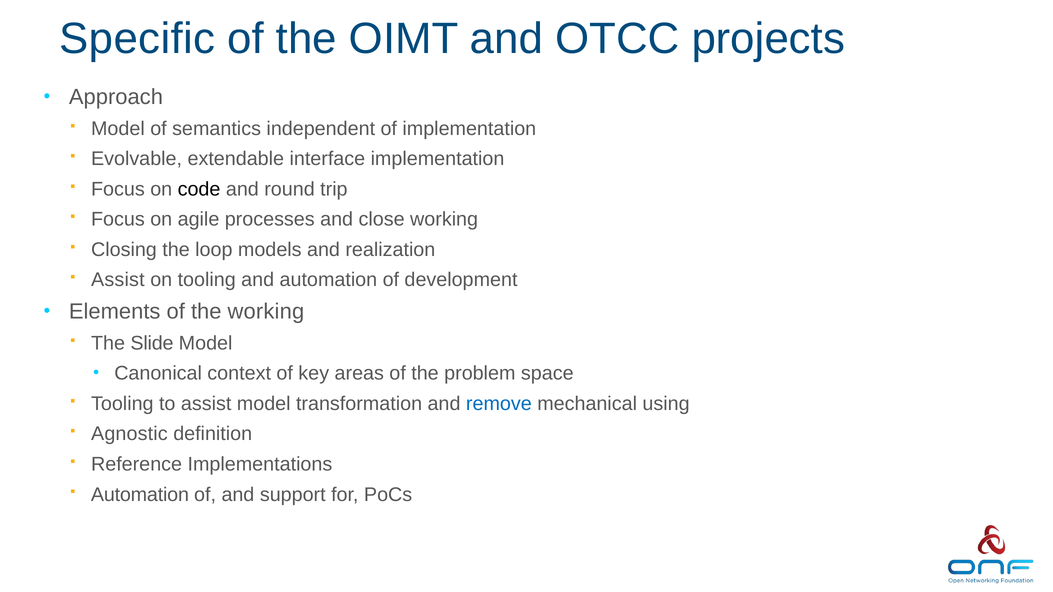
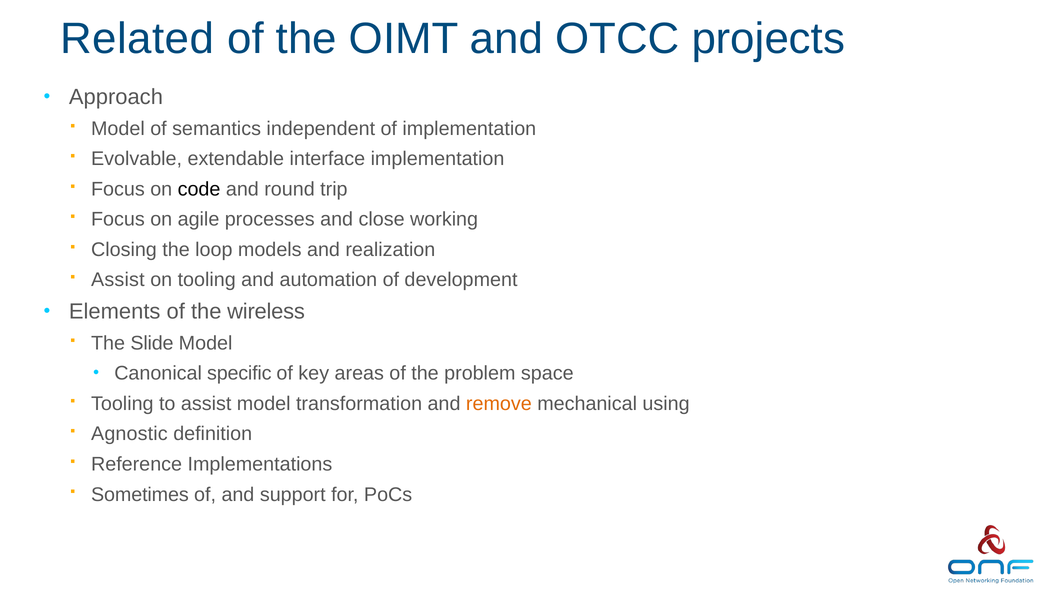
Specific: Specific -> Related (137, 39)
the working: working -> wireless (266, 312)
context: context -> specific (239, 374)
remove colour: blue -> orange (499, 404)
Automation: Automation -> Sometimes (140, 495)
